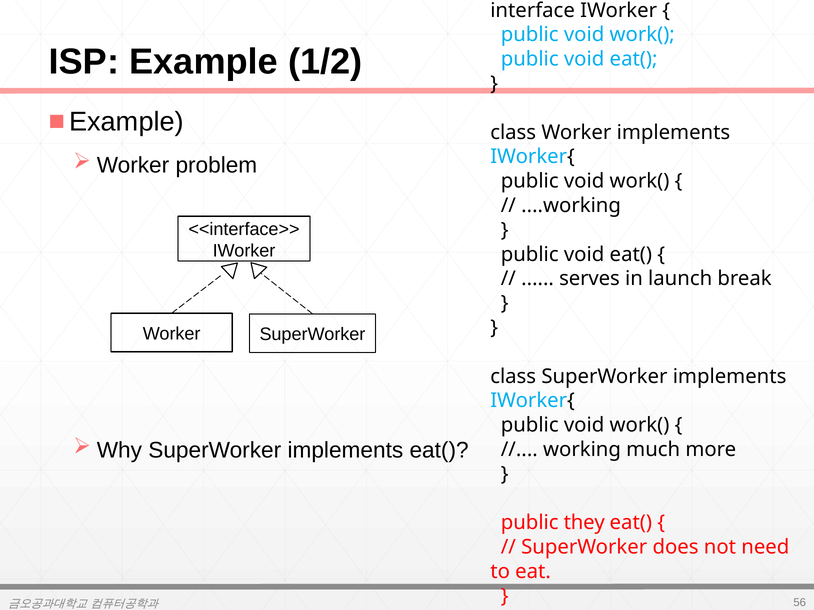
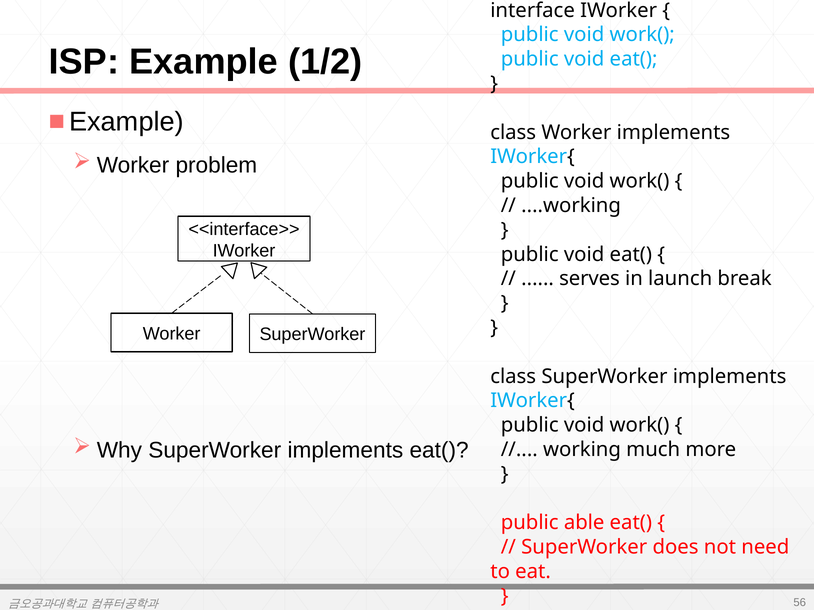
they: they -> able (584, 523)
